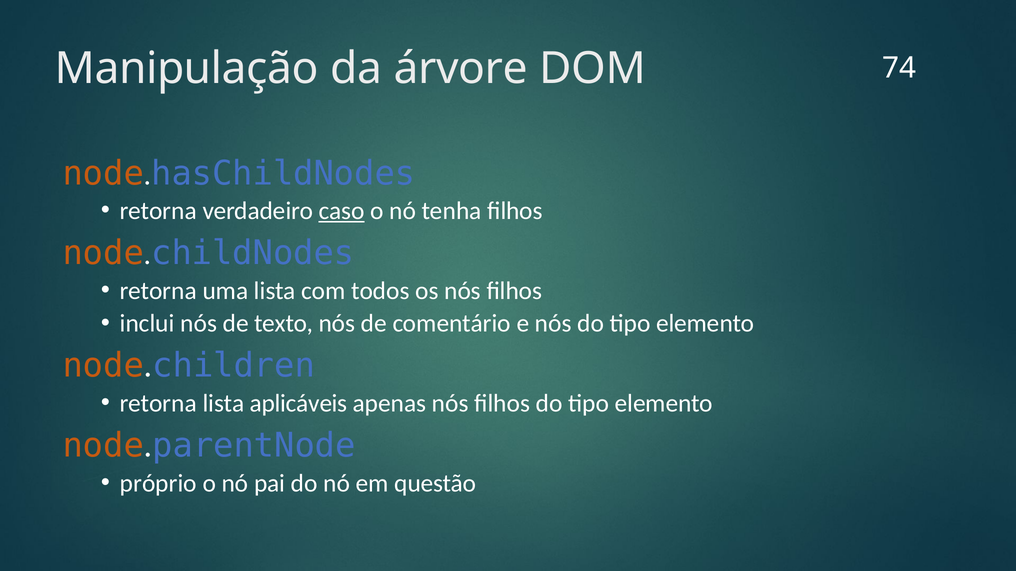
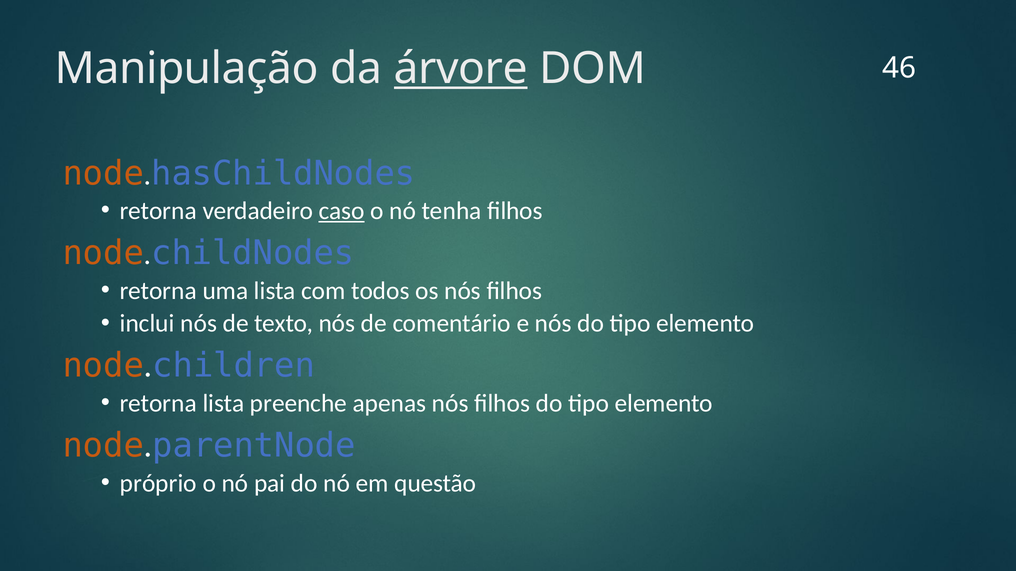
árvore underline: none -> present (461, 69)
74: 74 -> 46 (899, 68)
aplicáveis: aplicáveis -> preenche (299, 404)
